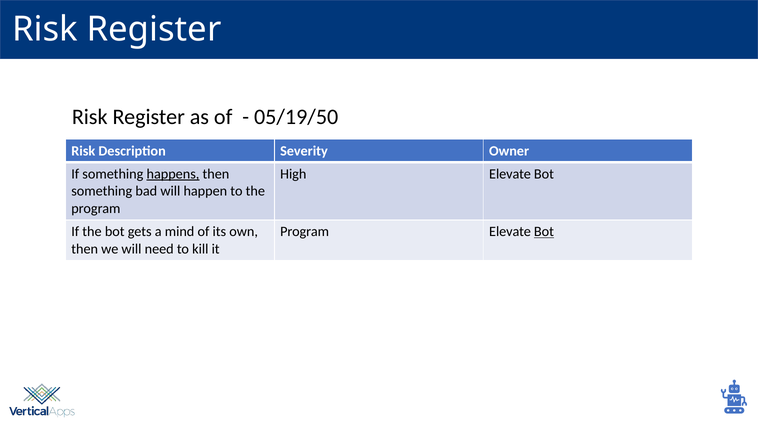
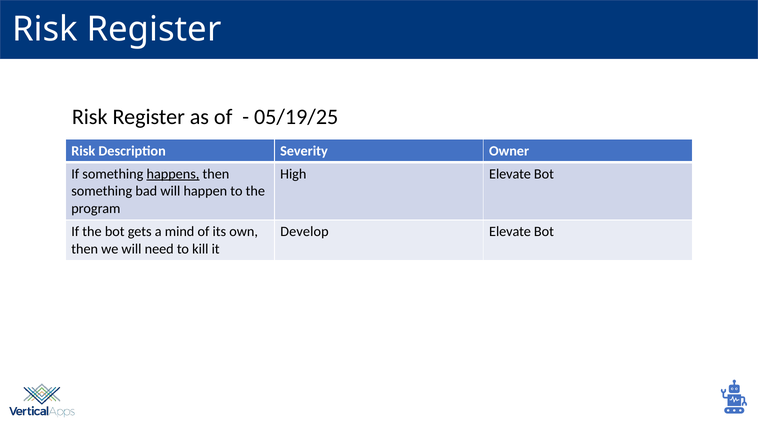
05/19/50: 05/19/50 -> 05/19/25 (296, 117)
Program: Program -> Develop (304, 232)
Bot underline: present -> none (544, 232)
